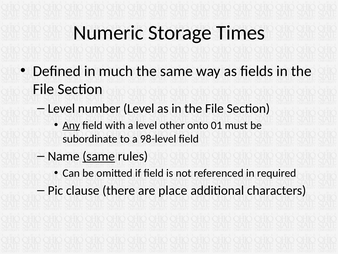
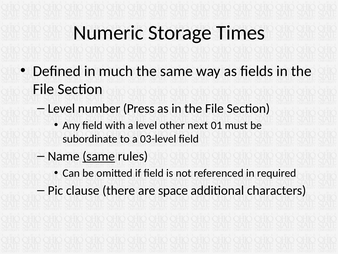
number Level: Level -> Press (139, 108)
Any underline: present -> none (71, 125)
onto: onto -> next (198, 125)
98-level: 98-level -> 03-level (158, 139)
place: place -> space (173, 190)
